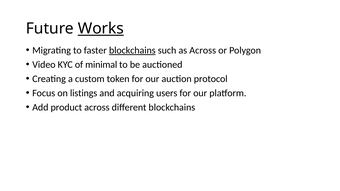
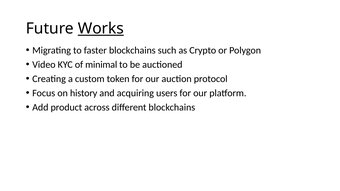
blockchains underline: present -> none (132, 50)
as Across: Across -> Crypto (203, 50)
listings: listings -> history (84, 93)
